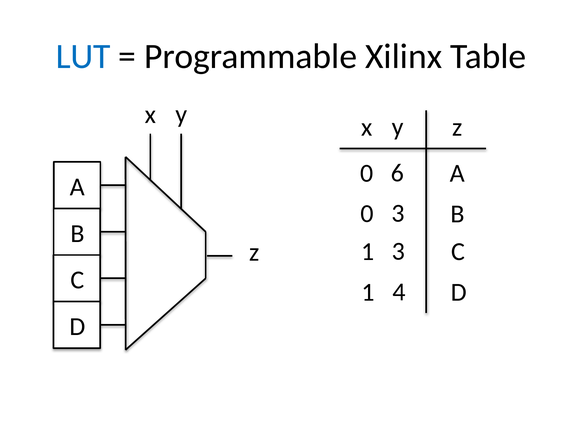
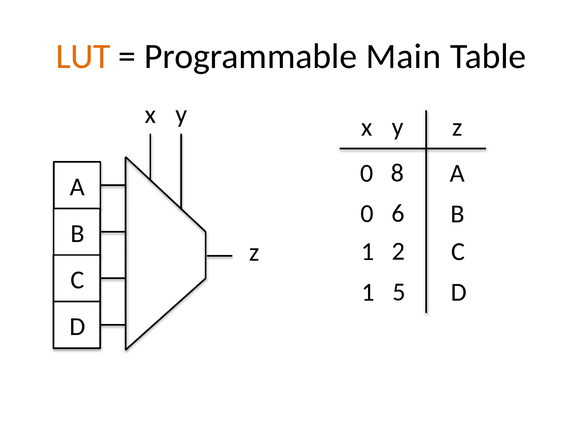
LUT colour: blue -> orange (83, 56)
Xilinx: Xilinx -> Main (403, 56)
6: 6 -> 8 (398, 173)
0 3: 3 -> 6 (398, 214)
1 3: 3 -> 2 (398, 251)
4: 4 -> 5 (399, 292)
